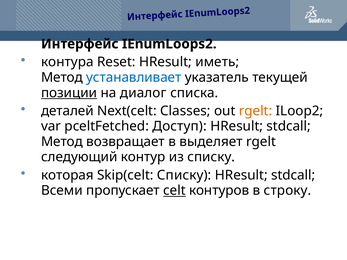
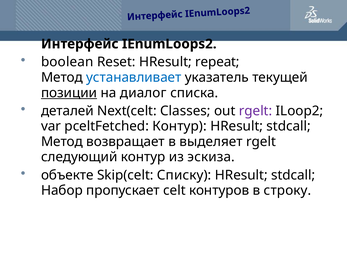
контура: контура -> boolean (67, 62)
иметь: иметь -> repeat (217, 62)
rgelt colour: orange -> purple (256, 111)
pceltFetched Доступ: Доступ -> Контур (180, 126)
из списку: списку -> эскиза (211, 157)
которая: которая -> объекте (67, 175)
Всеми: Всеми -> Набор (62, 191)
celt underline: present -> none (174, 191)
